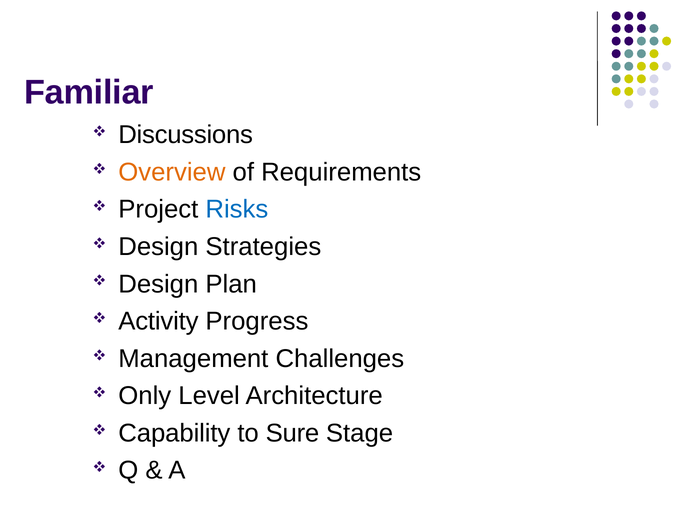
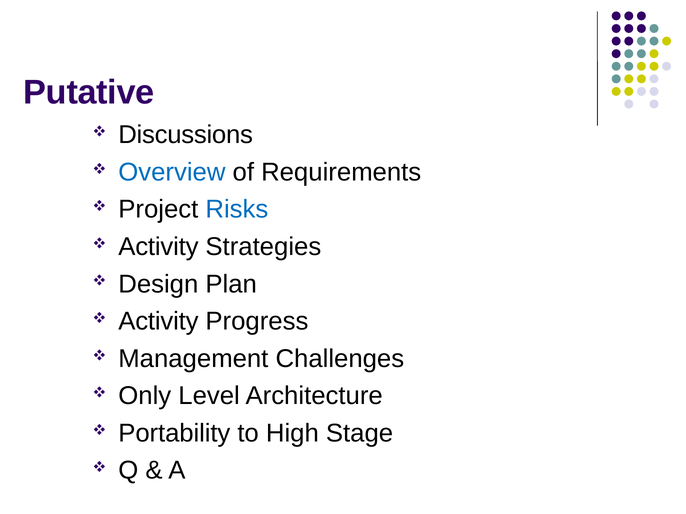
Familiar: Familiar -> Putative (89, 93)
Overview colour: orange -> blue (172, 172)
Design: Design -> Activity (158, 247)
Capability: Capability -> Portability (174, 434)
Sure: Sure -> High (292, 434)
